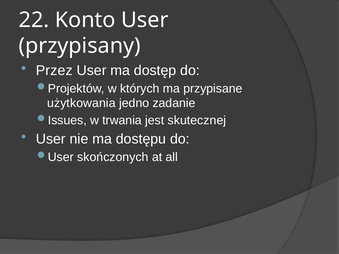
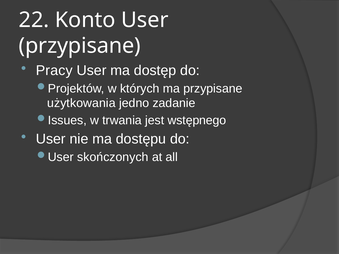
przypisany: przypisany -> przypisane (80, 46)
Przez: Przez -> Pracy (54, 70)
skutecznej: skutecznej -> wstępnego (197, 120)
